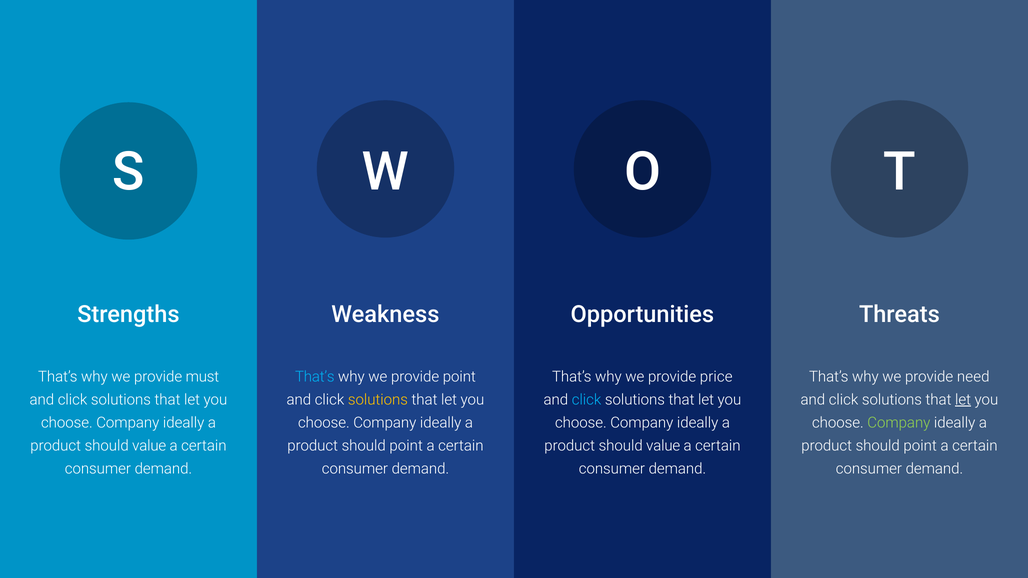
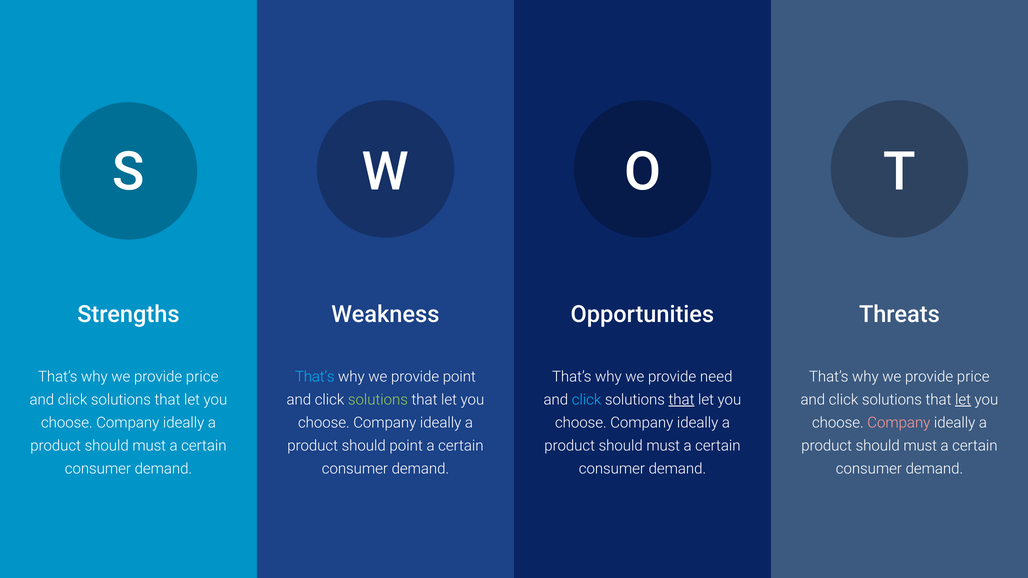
must: must -> price (202, 377)
price: price -> need (716, 377)
need: need -> price (973, 377)
solutions colour: yellow -> light green (378, 400)
that underline: none -> present (681, 400)
Company colour: light green -> pink (899, 423)
value: value -> must (149, 446)
value: value -> must (663, 446)
point: point -> must (920, 446)
